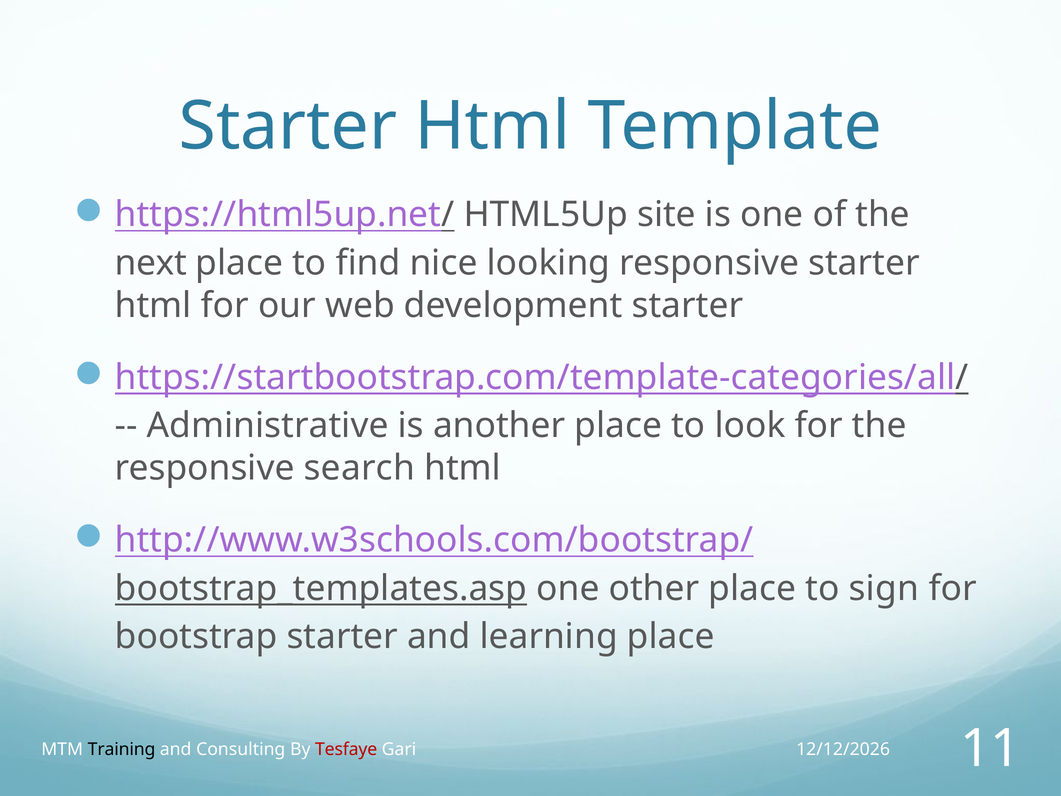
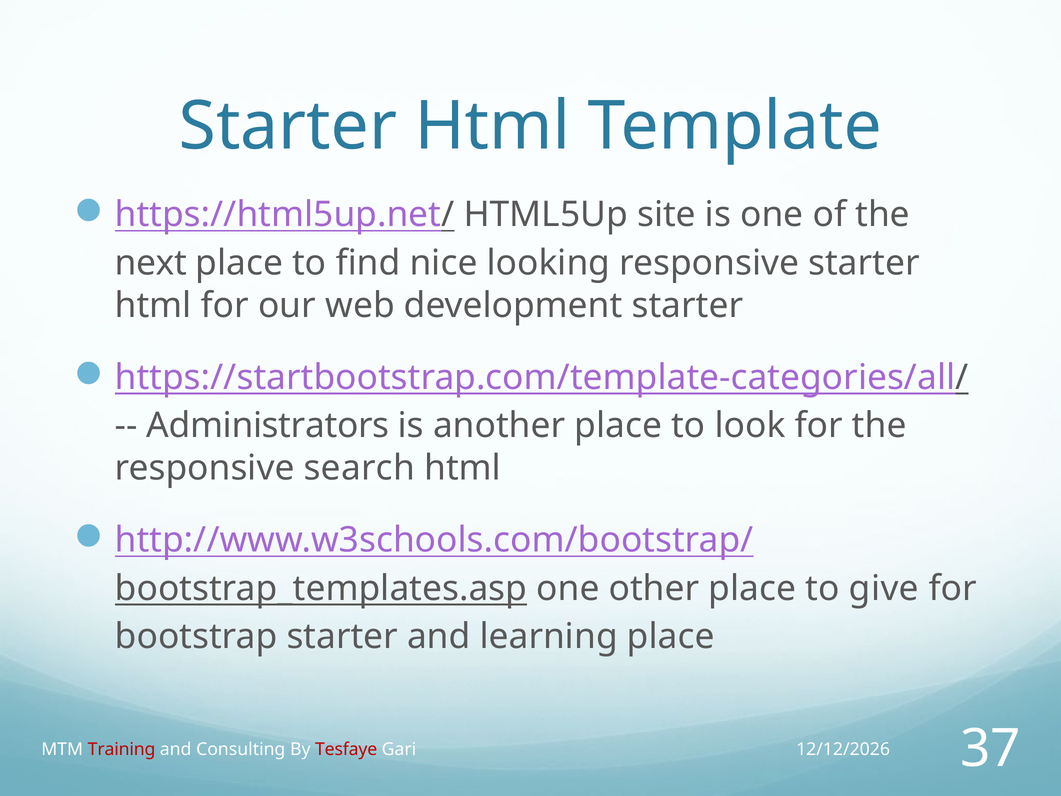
Administrative: Administrative -> Administrators (268, 426)
sign: sign -> give (884, 588)
Training colour: black -> red (122, 749)
11: 11 -> 37 (990, 749)
